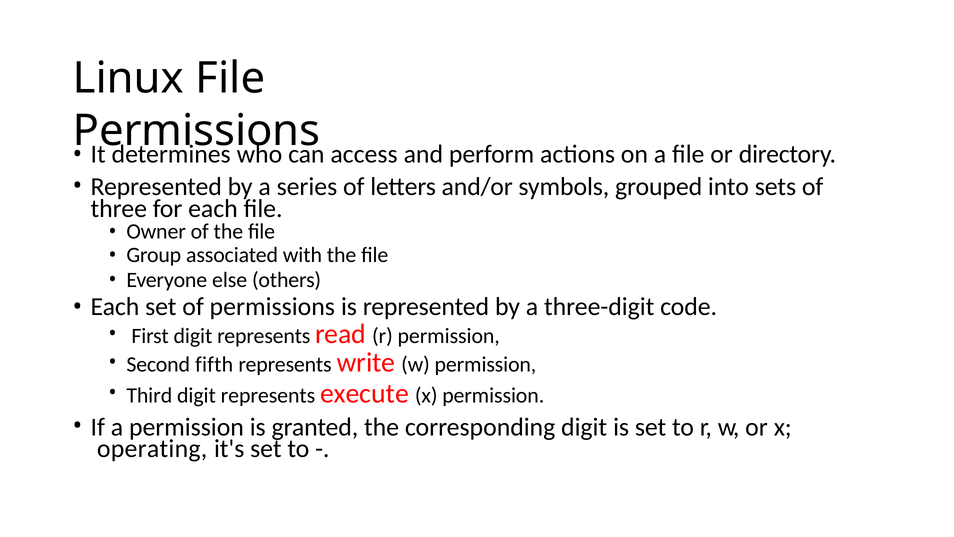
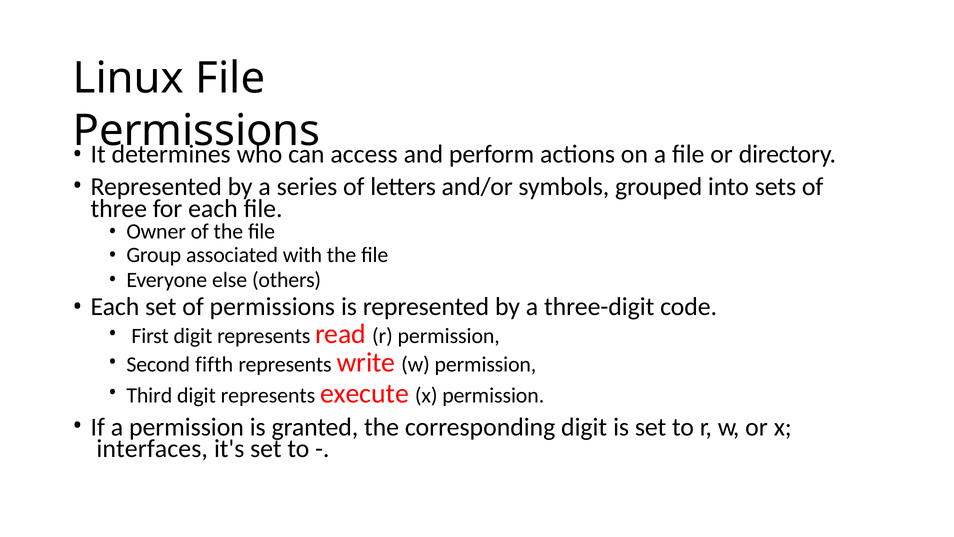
operating: operating -> interfaces (152, 448)
